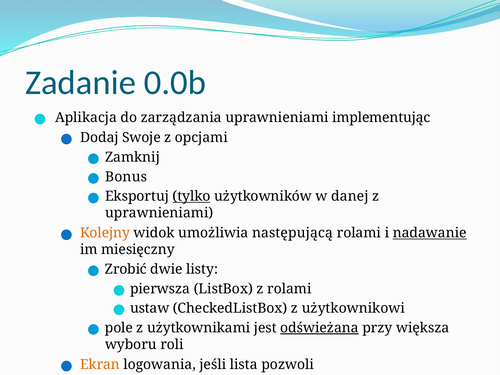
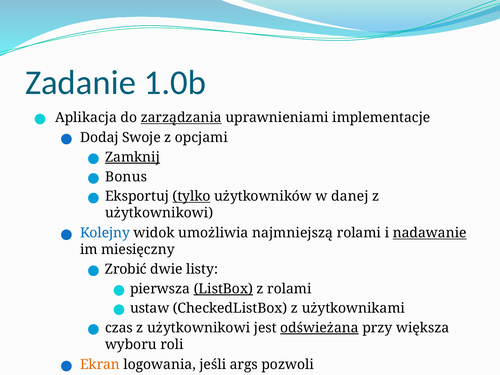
0.0b: 0.0b -> 1.0b (175, 83)
zarządzania underline: none -> present (181, 118)
implementując: implementując -> implementacje (381, 118)
Zamknij underline: none -> present (132, 157)
uprawnieniami: uprawnieniami -> użytkownikowi (159, 213)
Kolejny colour: orange -> blue (105, 233)
następującą: następującą -> najmniejszą (293, 233)
ListBox underline: none -> present (223, 289)
użytkownikowi: użytkownikowi -> użytkownikami (353, 308)
pole: pole -> czas (119, 328)
użytkownikami: użytkownikami -> użytkownikowi (199, 328)
lista: lista -> args (244, 364)
